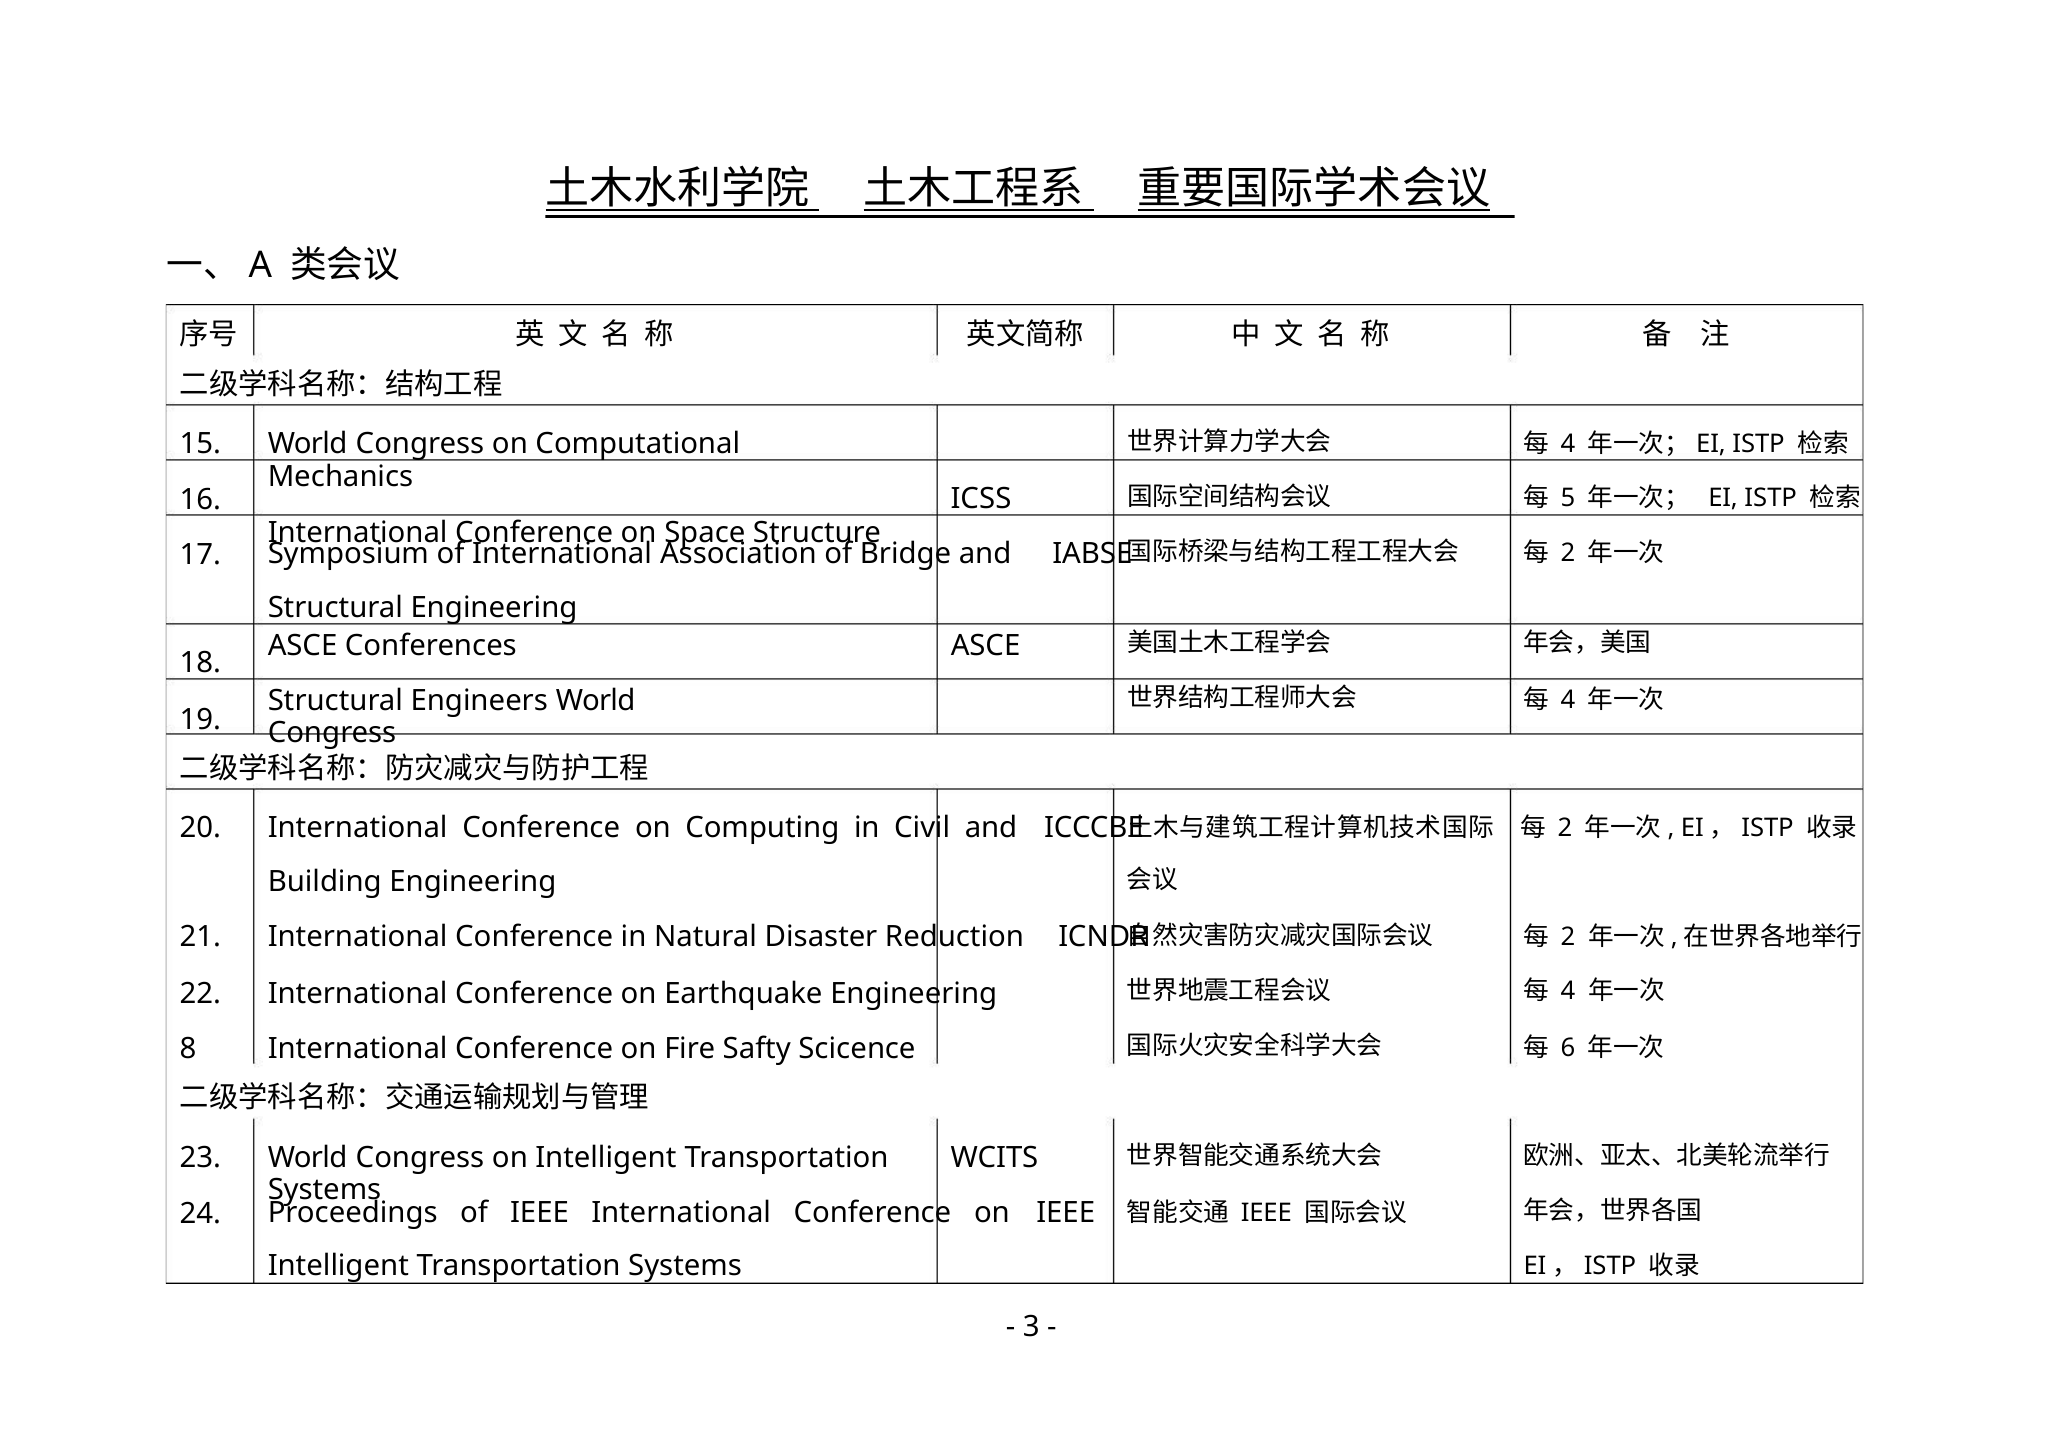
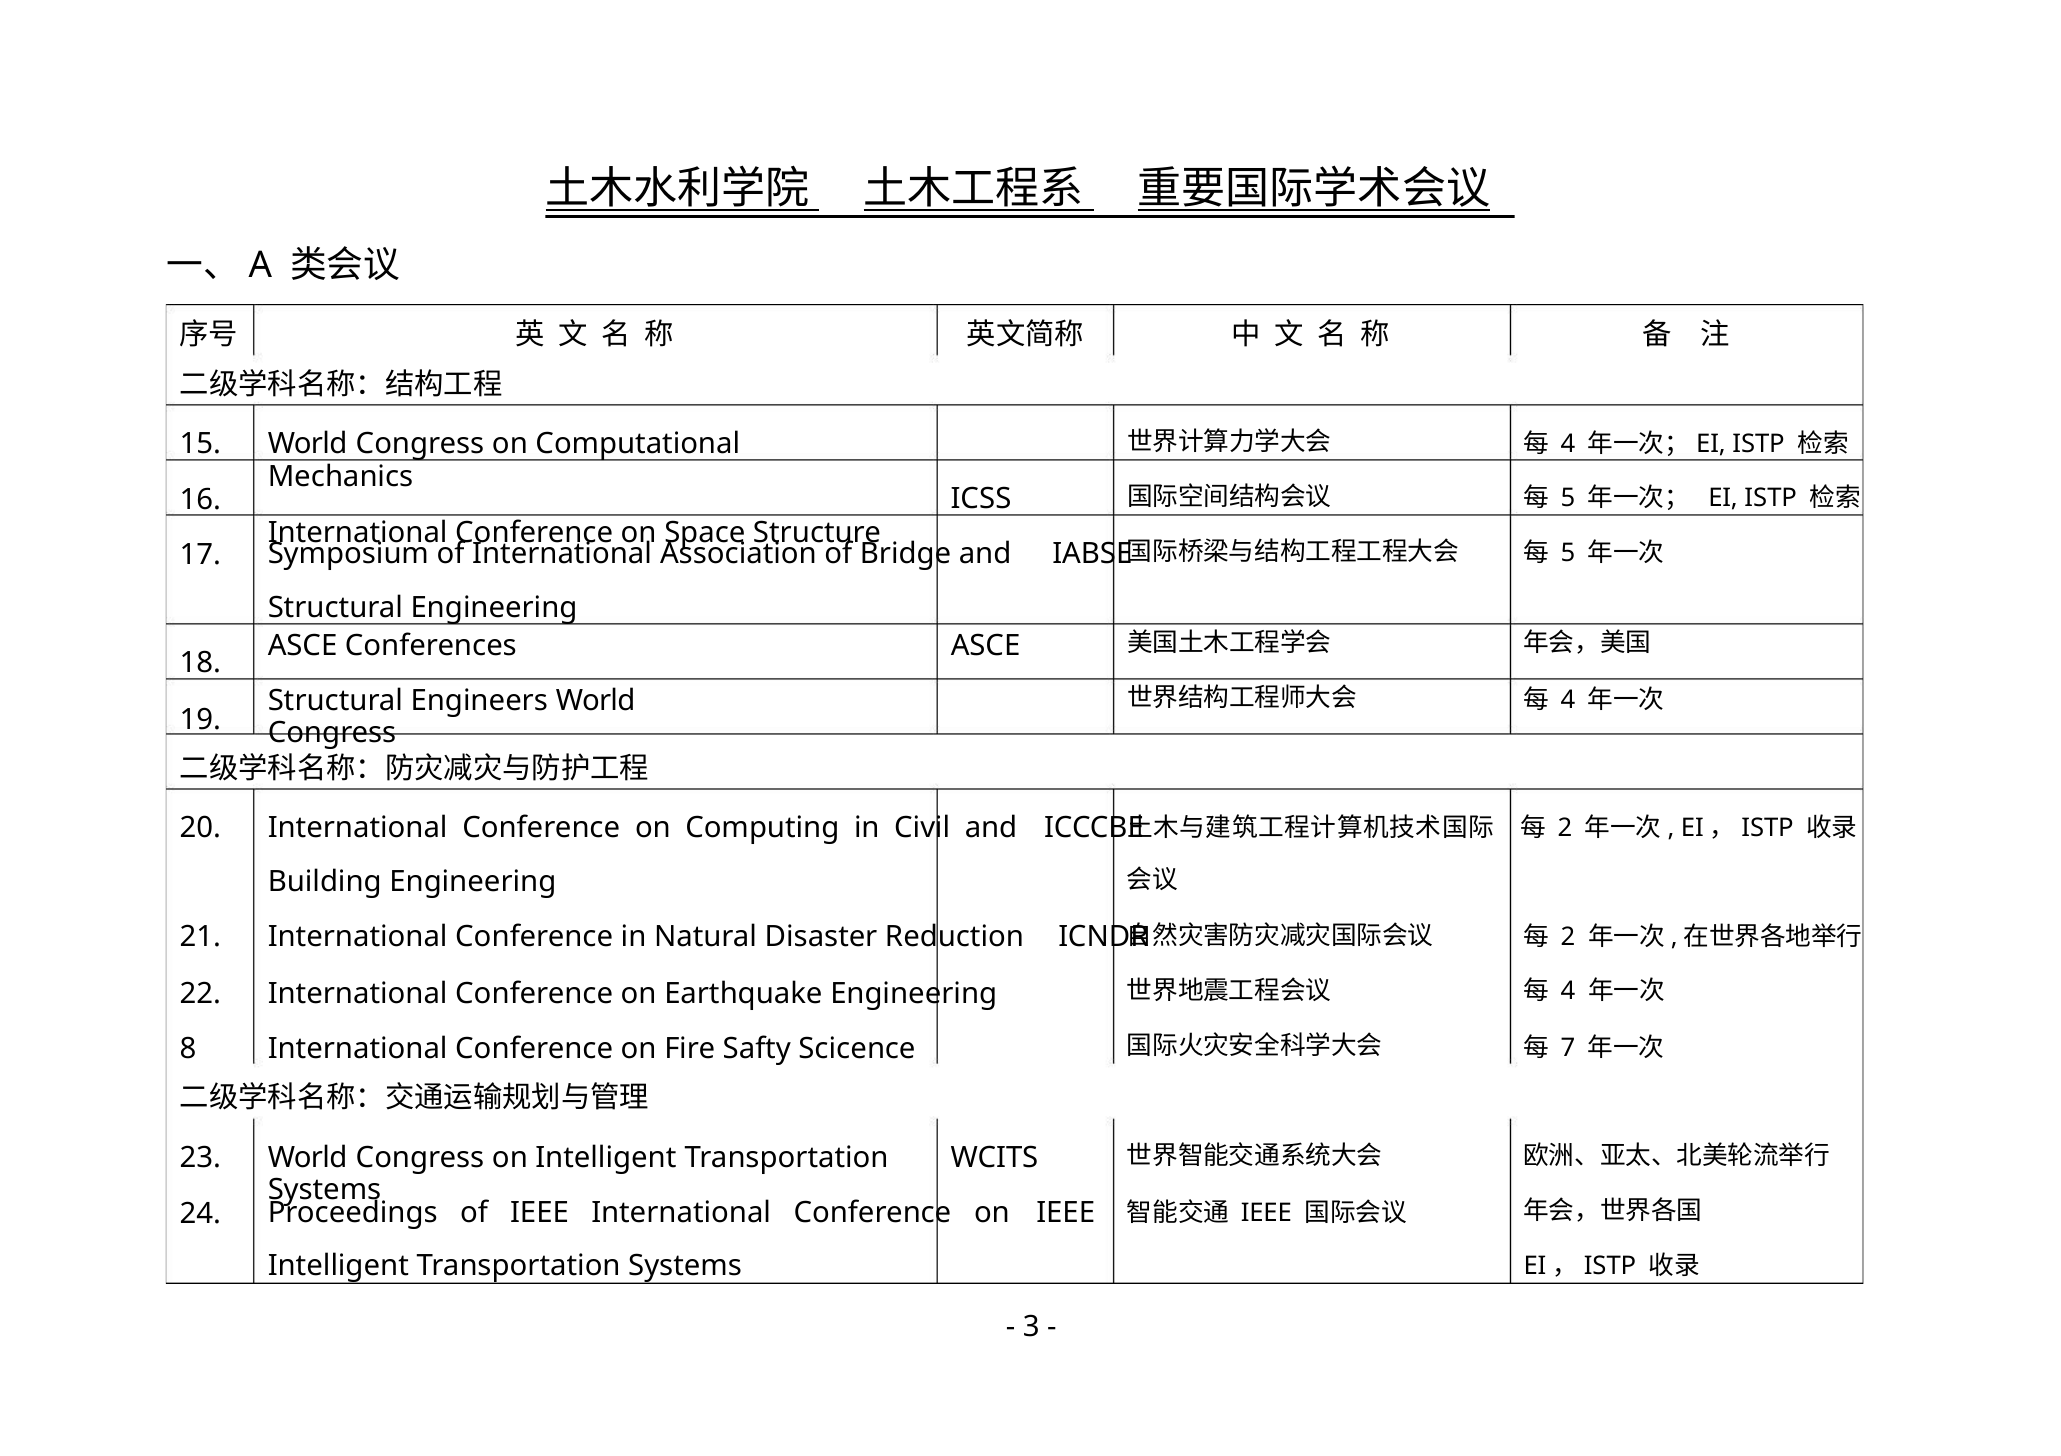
2: 2 -> 5 (1568, 553)
6: 6 -> 7 (1568, 1048)
